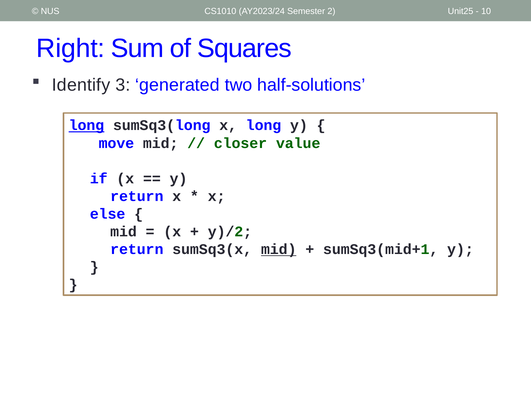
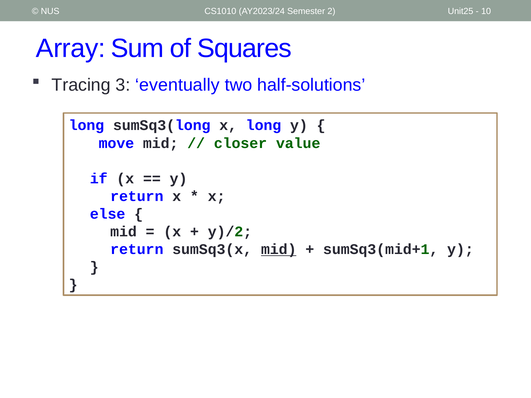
Right: Right -> Array (71, 48)
Identify: Identify -> Tracing (81, 85)
generated: generated -> eventually (178, 85)
long underline: present -> none (86, 126)
